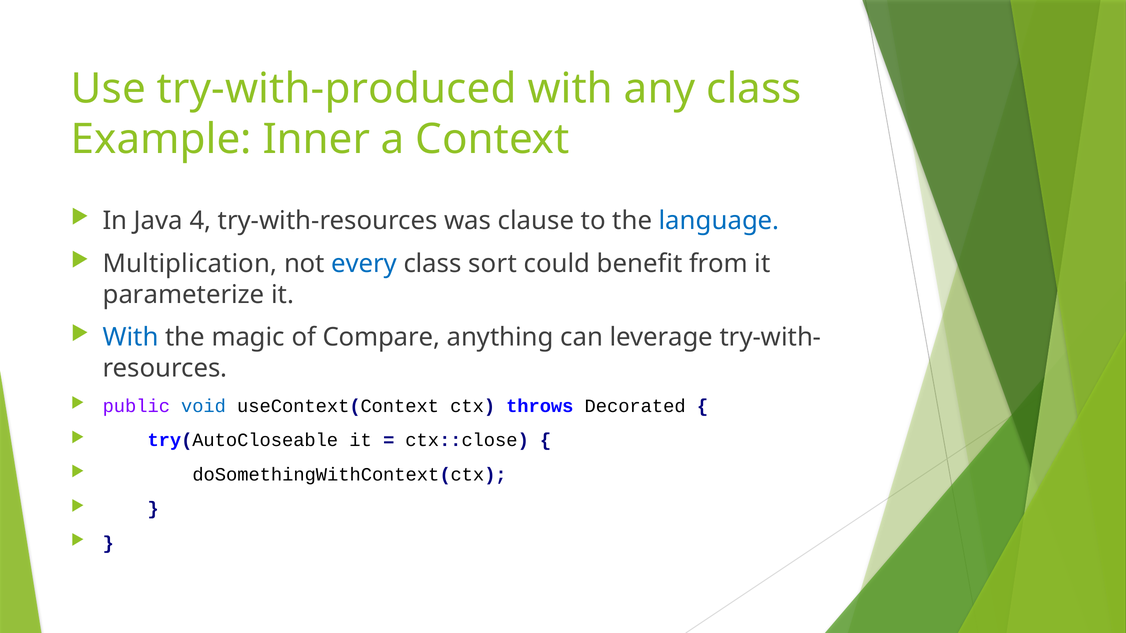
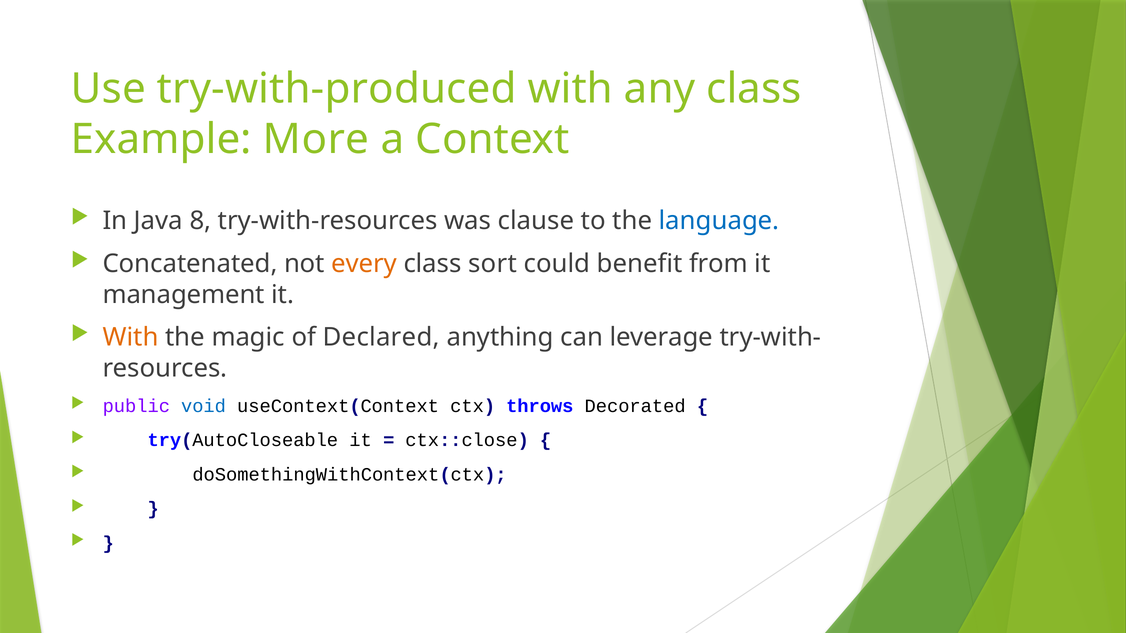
Inner: Inner -> More (316, 139)
4: 4 -> 8 (200, 221)
Multiplication: Multiplication -> Concatenated (190, 264)
every colour: blue -> orange (364, 264)
parameterize: parameterize -> management (184, 295)
With colour: blue -> orange (131, 337)
Compare: Compare -> Declared (381, 337)
